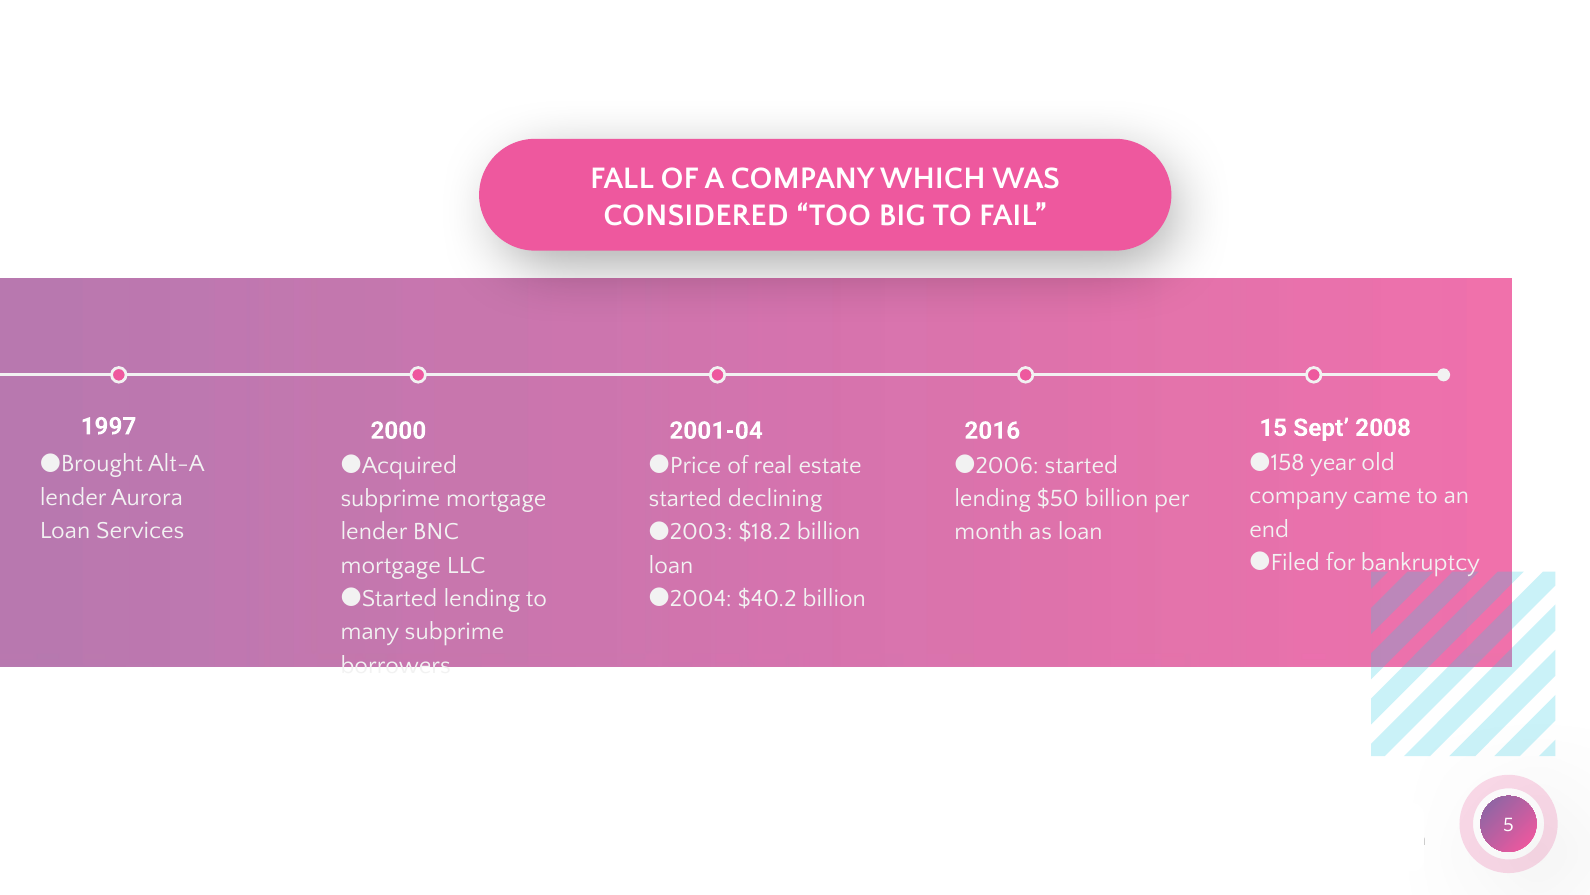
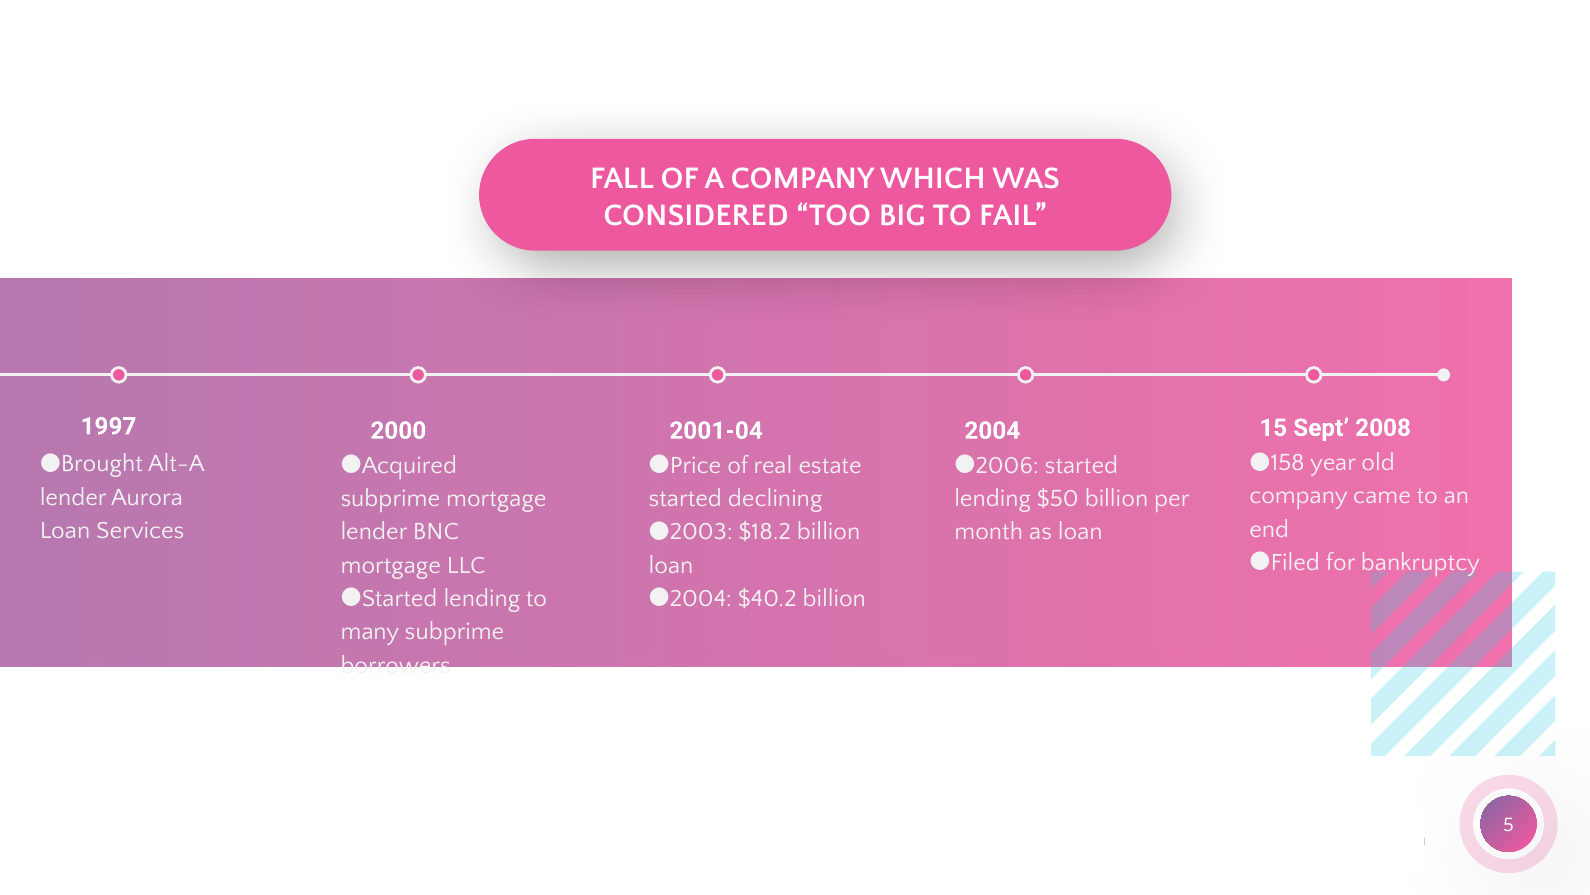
2016: 2016 -> 2004 (992, 430)
